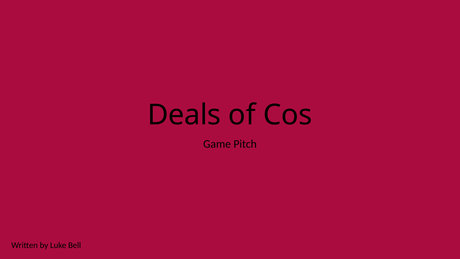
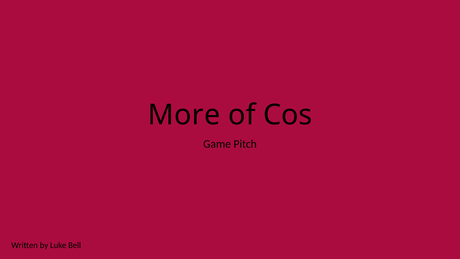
Deals: Deals -> More (184, 115)
